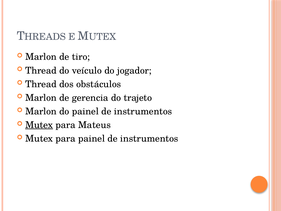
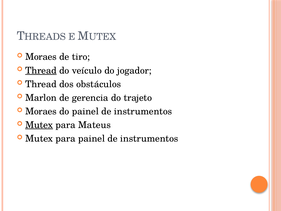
Marlon: Marlon -> Moraes (41, 57)
Thread underline: none -> present (41, 70)
Marlon: Marlon -> Moraes (41, 111)
